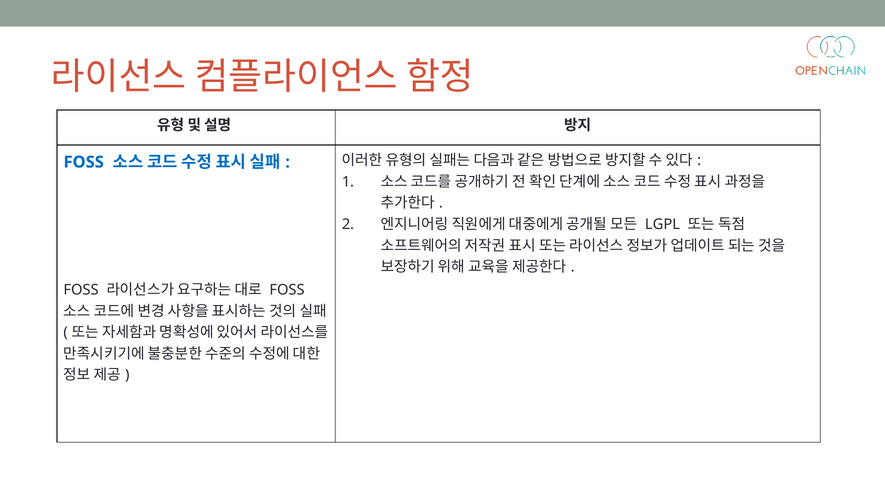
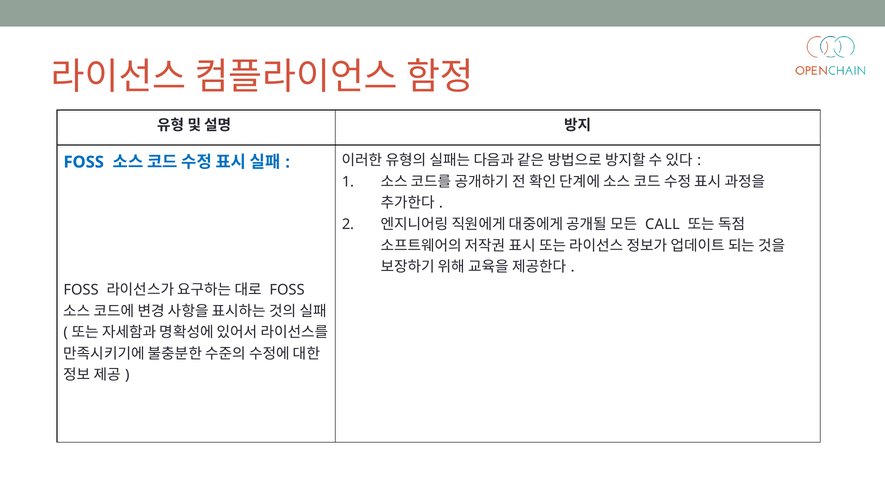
LGPL: LGPL -> CALL (662, 224)
